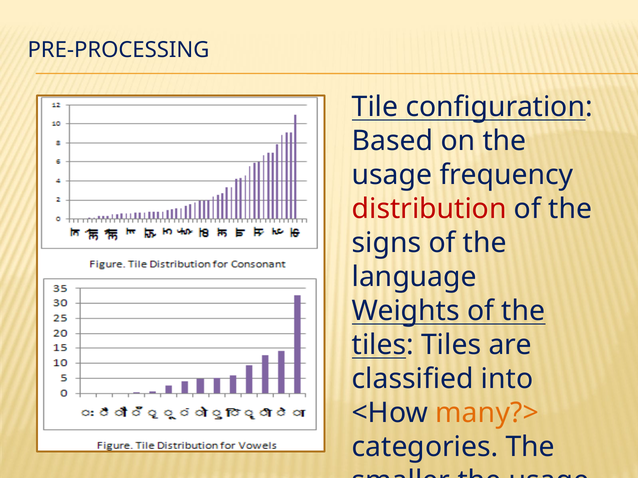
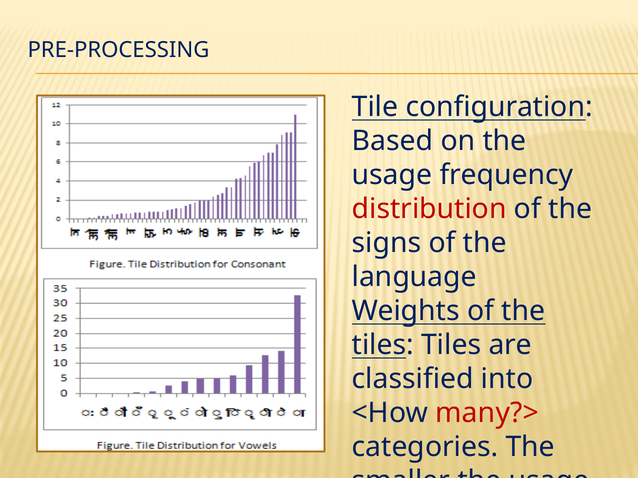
many?> colour: orange -> red (487, 414)
